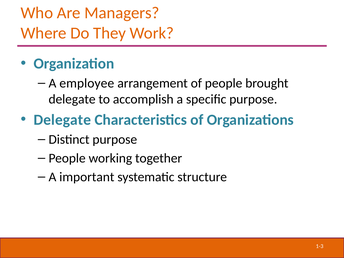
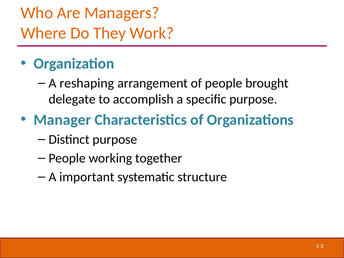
employee: employee -> reshaping (87, 83)
Delegate: Delegate -> Manager (62, 120)
